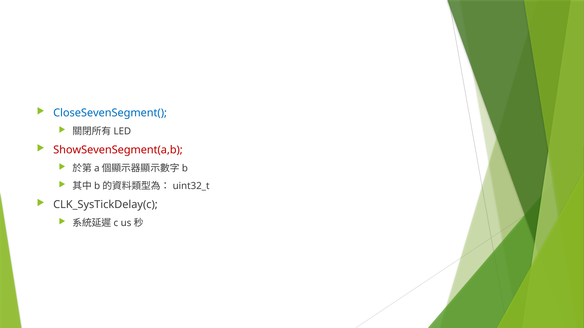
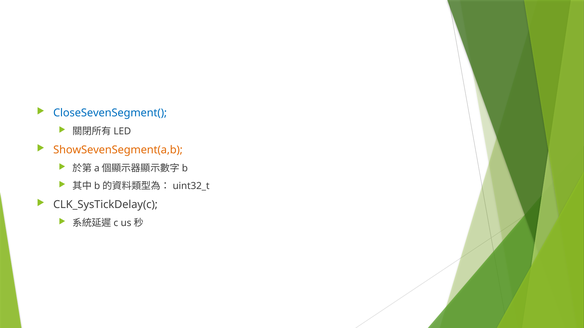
ShowSevenSegment(a,b colour: red -> orange (118, 150)
